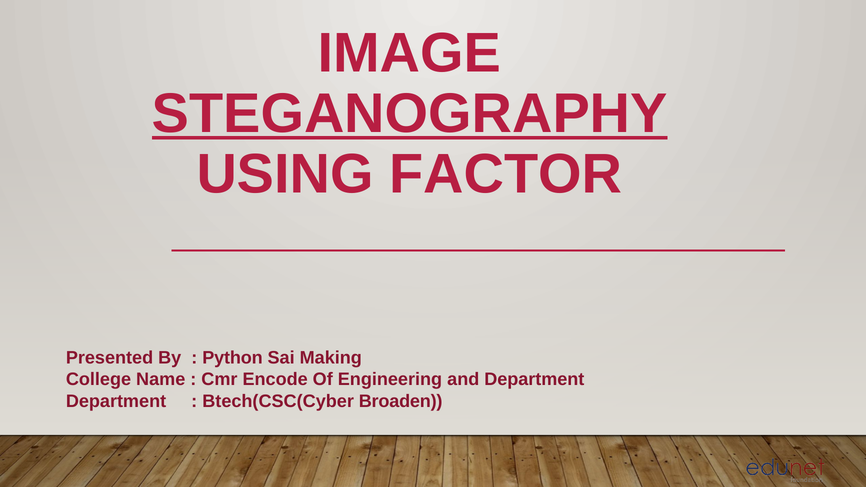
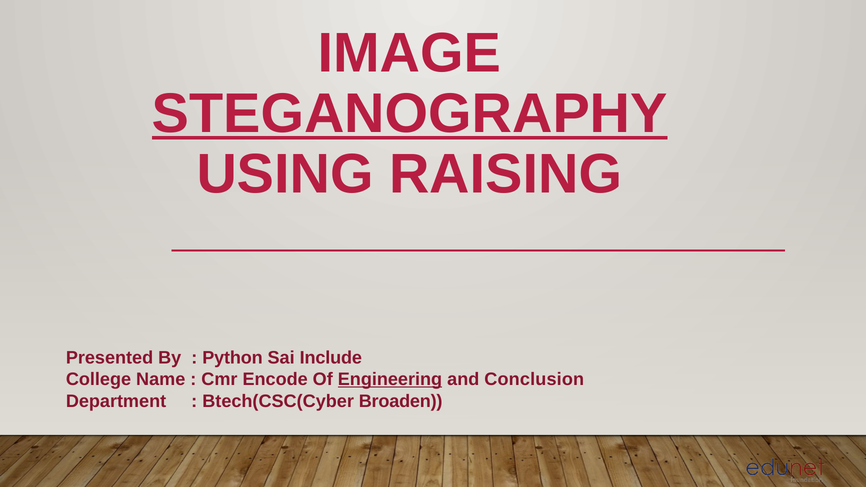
FACTOR: FACTOR -> RAISING (506, 174)
Making: Making -> Include (331, 358)
Engineering underline: none -> present (390, 379)
and Department: Department -> Conclusion (534, 379)
